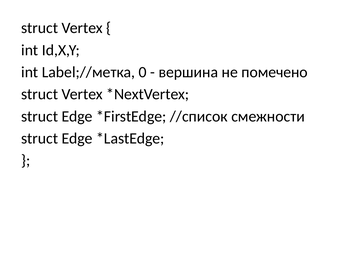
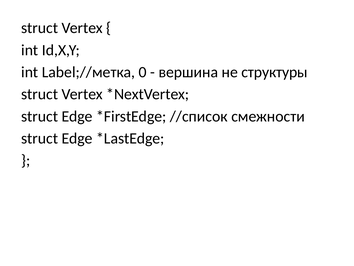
помечено: помечено -> структуры (275, 72)
